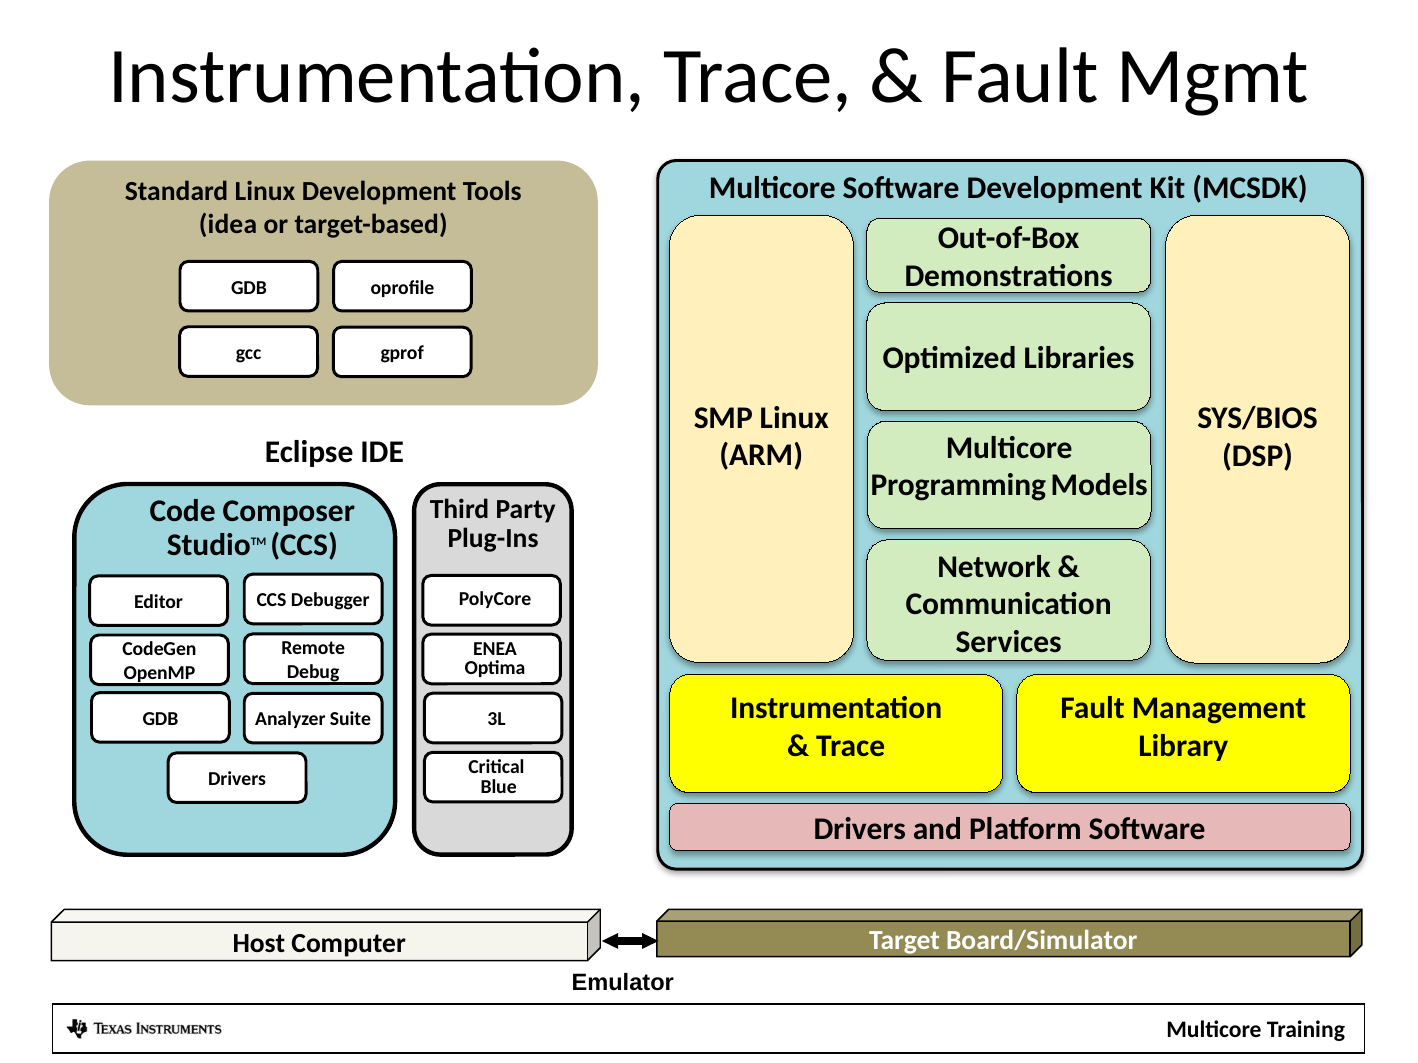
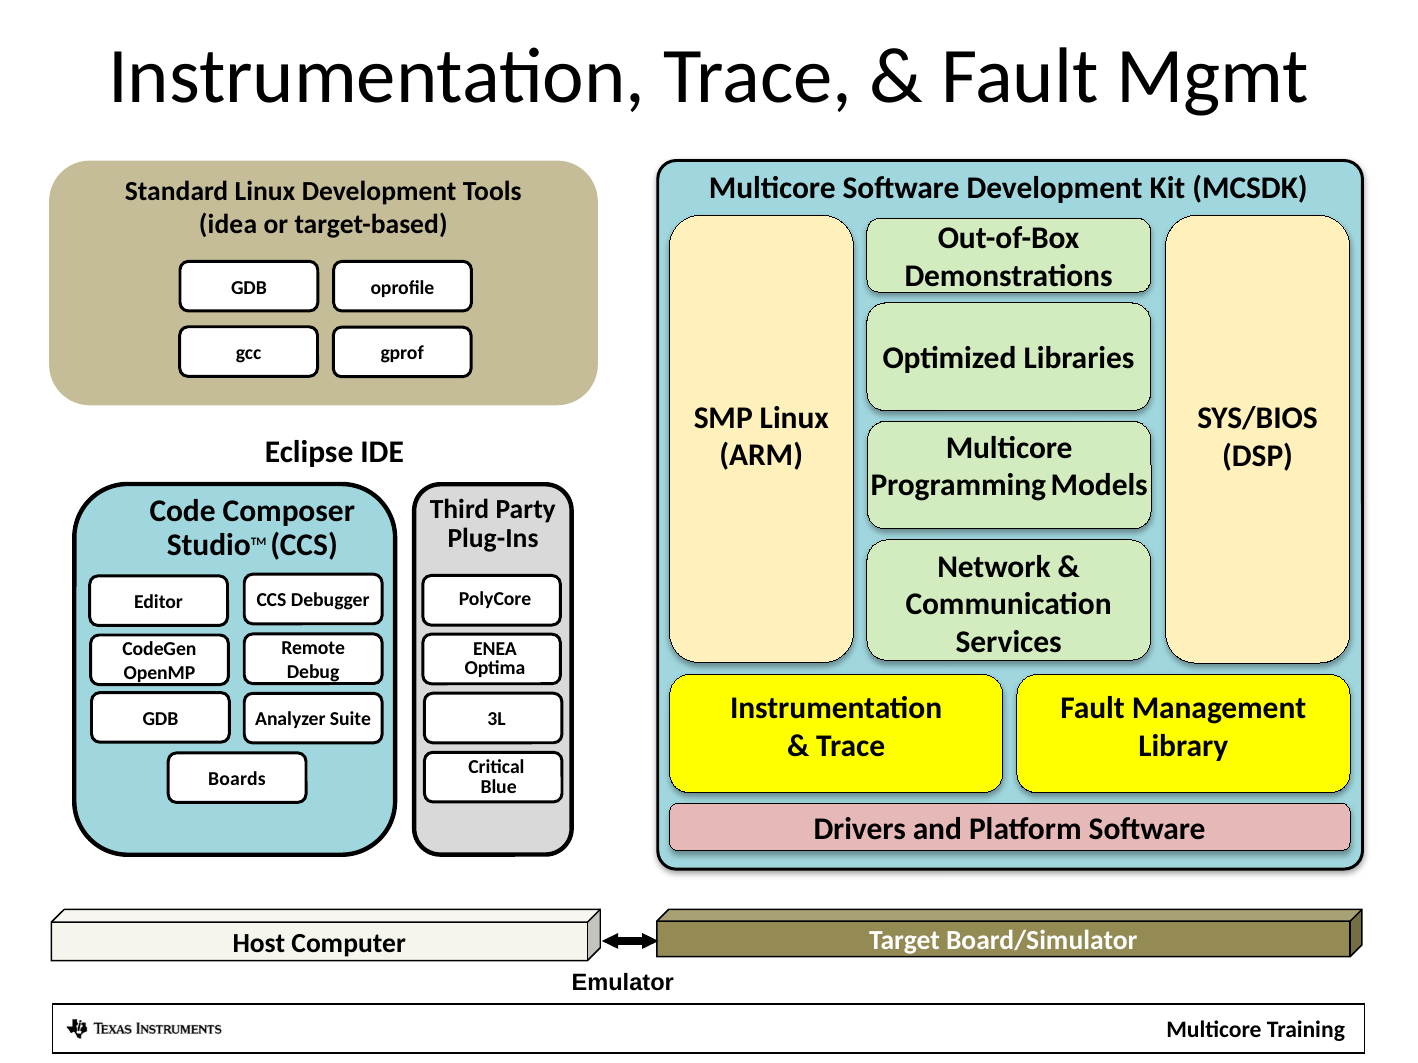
Drivers: Drivers -> Boards (237, 779)
